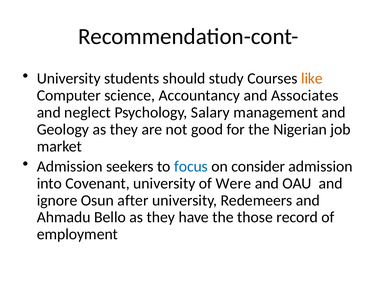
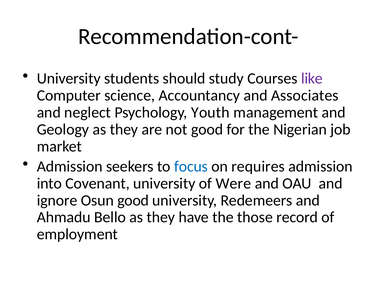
like colour: orange -> purple (312, 78)
Salary: Salary -> Youth (210, 112)
consider: consider -> requires (258, 166)
Osun after: after -> good (133, 200)
